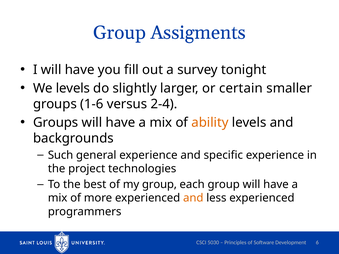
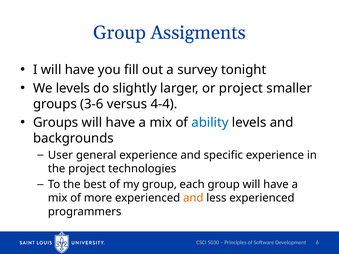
or certain: certain -> project (241, 88)
1-6: 1-6 -> 3-6 (92, 104)
2-4: 2-4 -> 4-4 (164, 104)
ability colour: orange -> blue (210, 123)
Such: Such -> User (60, 155)
